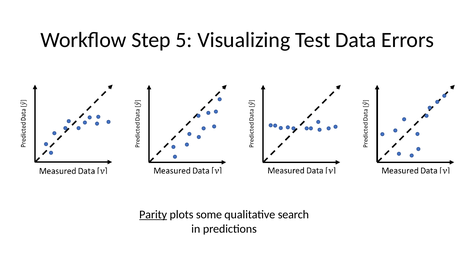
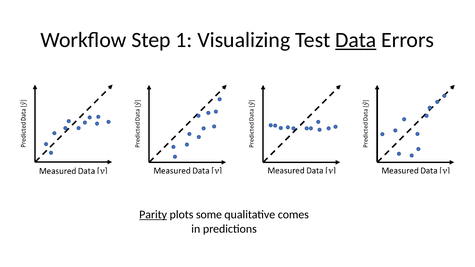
5: 5 -> 1 (184, 40)
Data underline: none -> present (356, 40)
search: search -> comes (293, 215)
